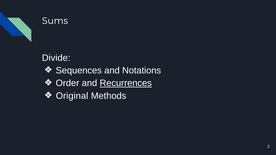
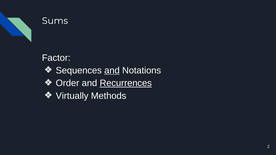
Divide: Divide -> Factor (56, 58)
and underline: none -> present (112, 71)
Original: Original -> Virtually (72, 96)
